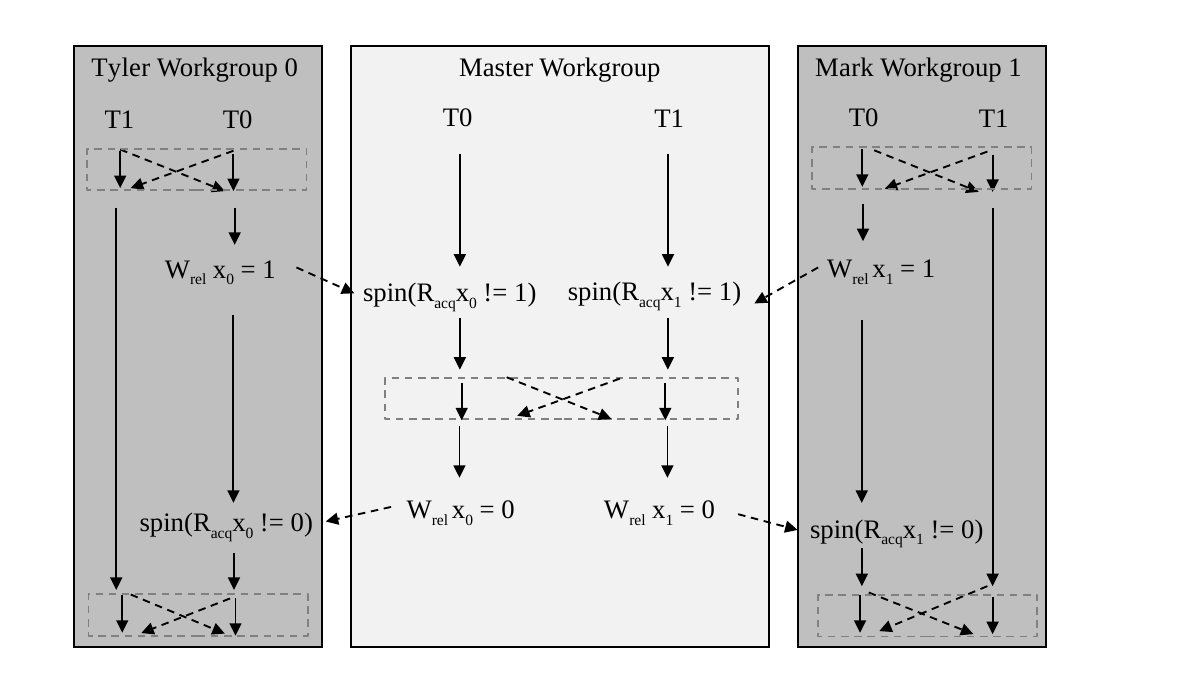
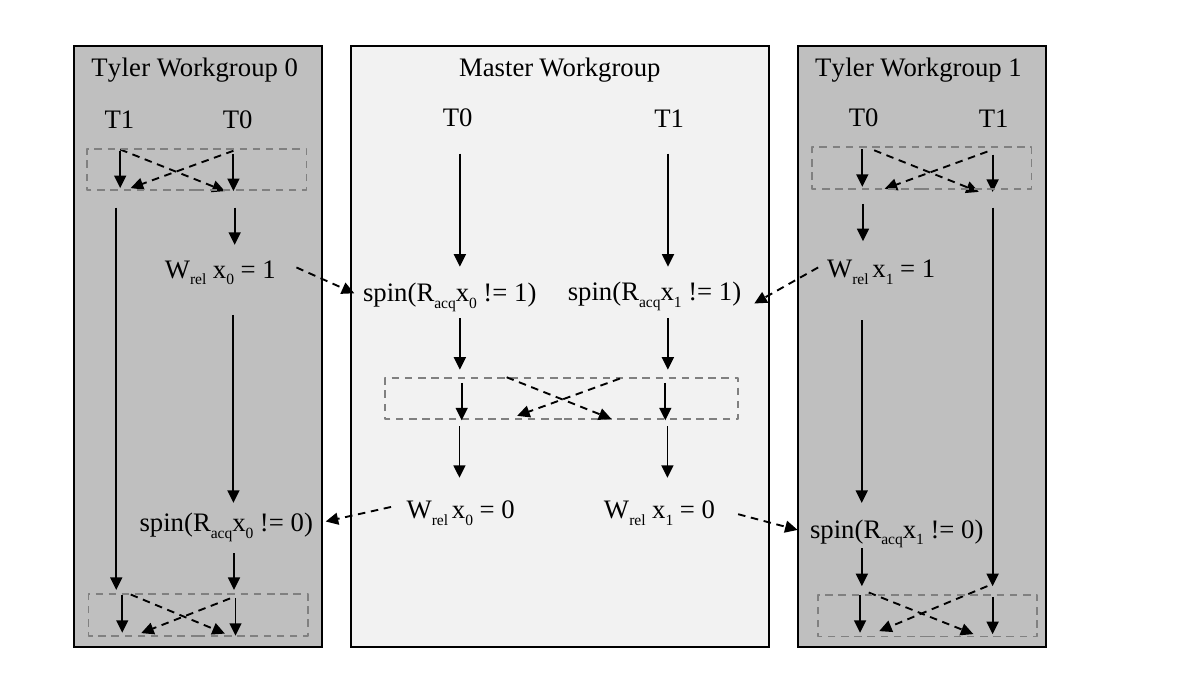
0 Mark: Mark -> Tyler (845, 68)
